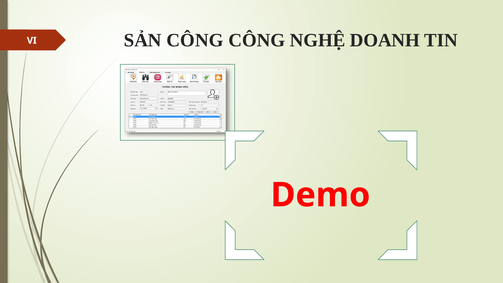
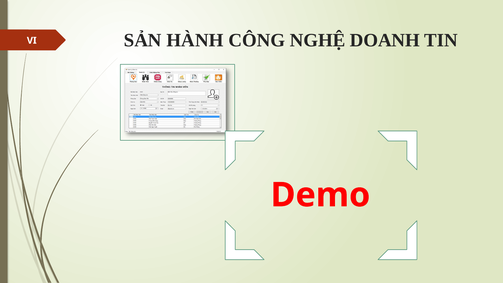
SẢN CÔNG: CÔNG -> HÀNH (195, 40)
